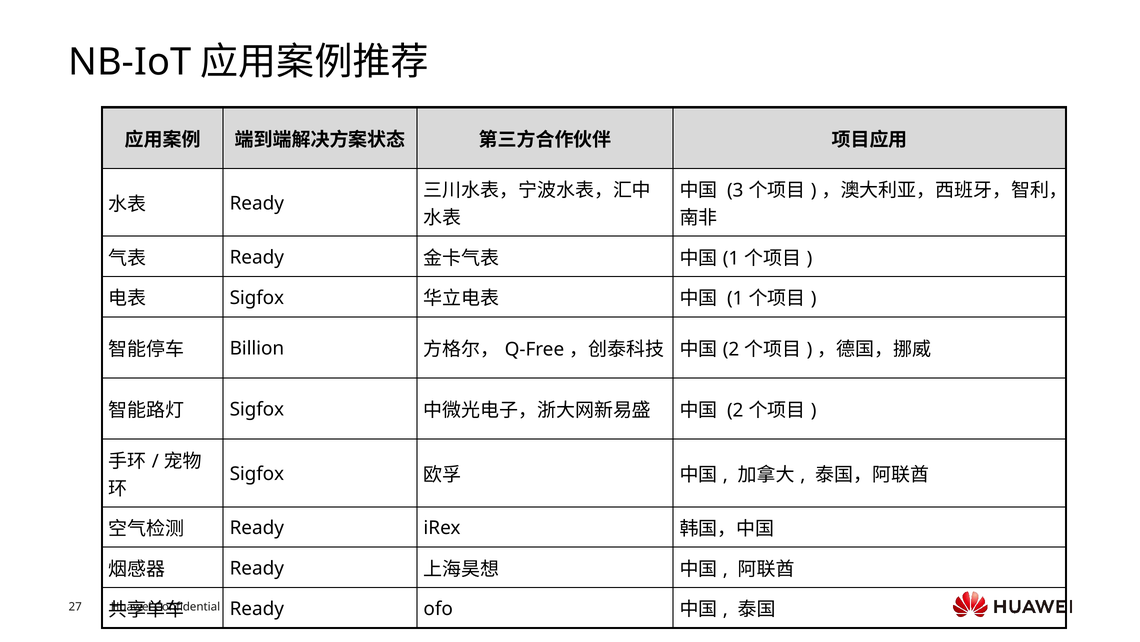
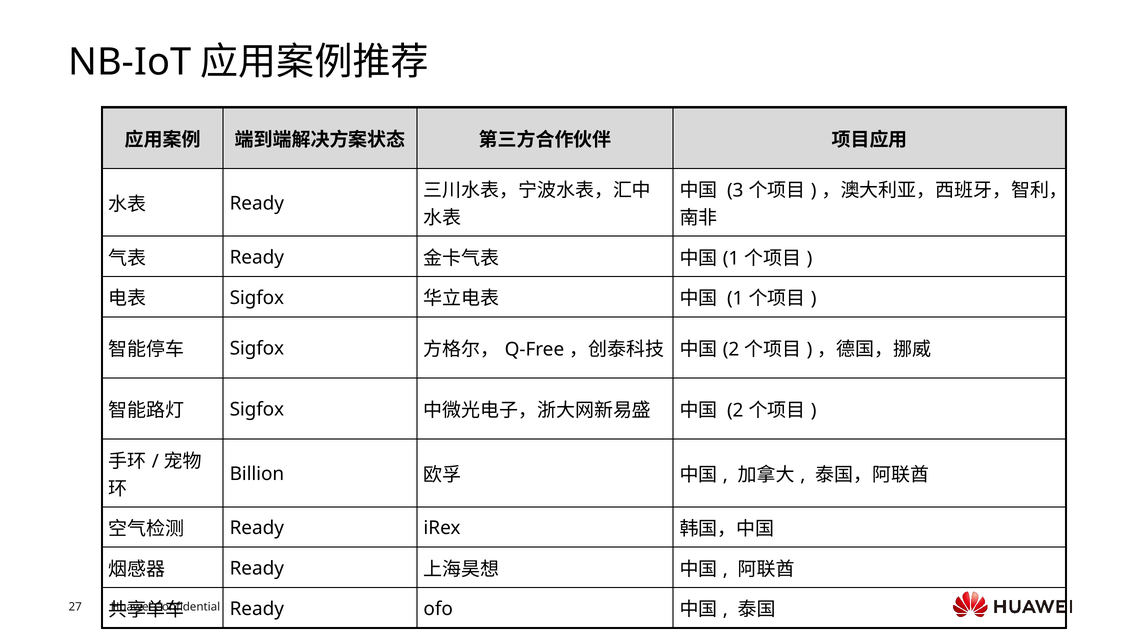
Billion: Billion -> Sigfox (257, 348)
Sigfox: Sigfox -> Billion (257, 474)
